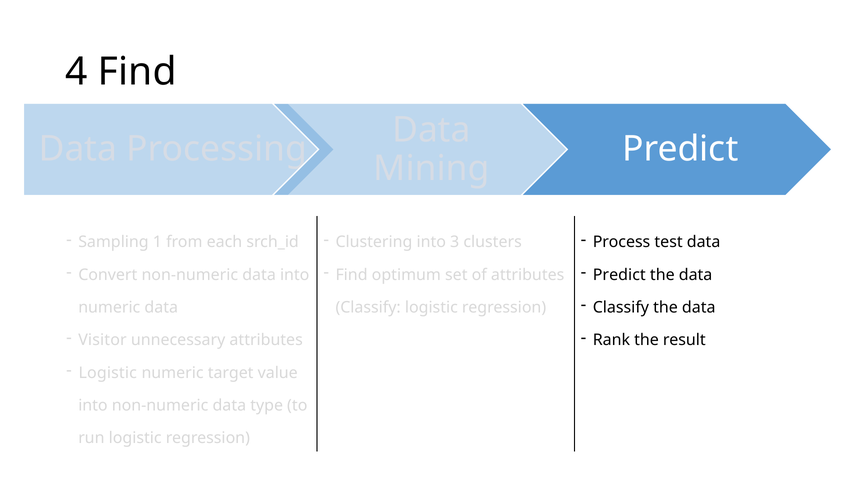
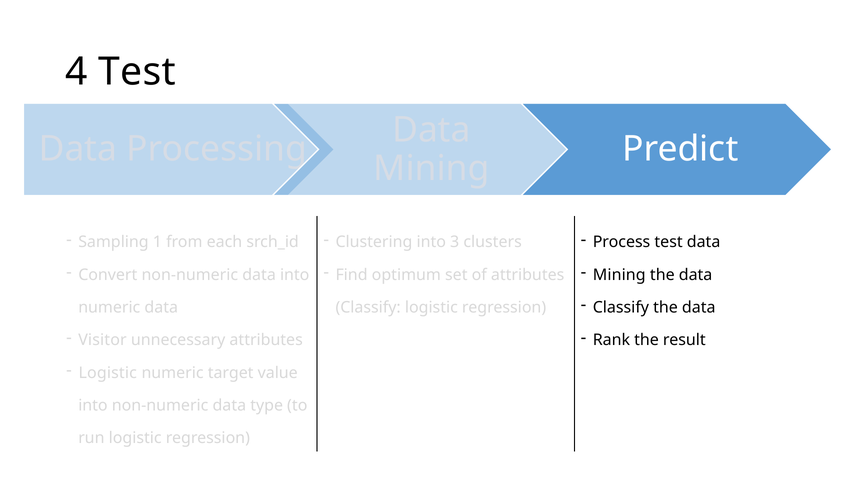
4 Find: Find -> Test (137, 72)
Predict: Predict -> Mining (619, 275)
